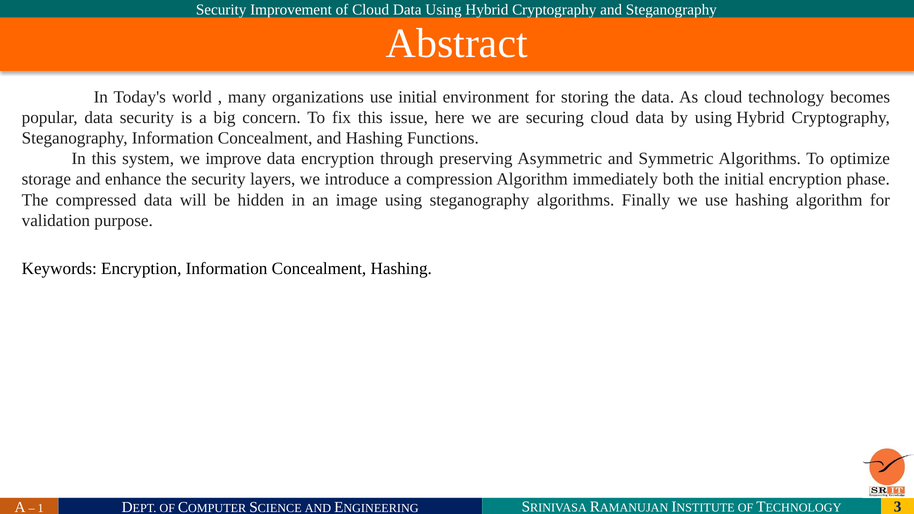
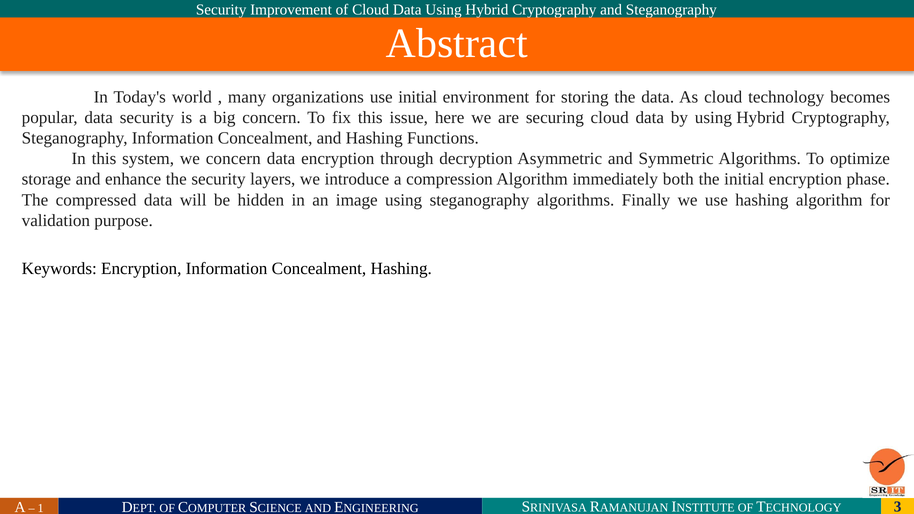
we improve: improve -> concern (233, 159)
preserving: preserving -> decryption (476, 159)
